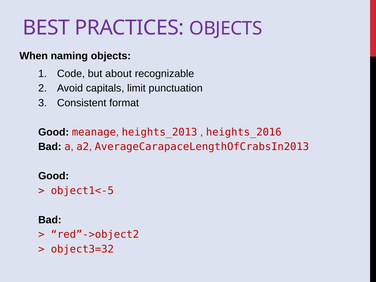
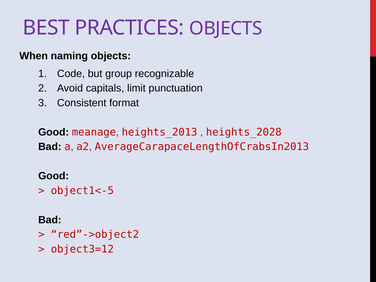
about: about -> group (119, 74)
heights_2016: heights_2016 -> heights_2028 (244, 132)
object3=32: object3=32 -> object3=12 (82, 249)
